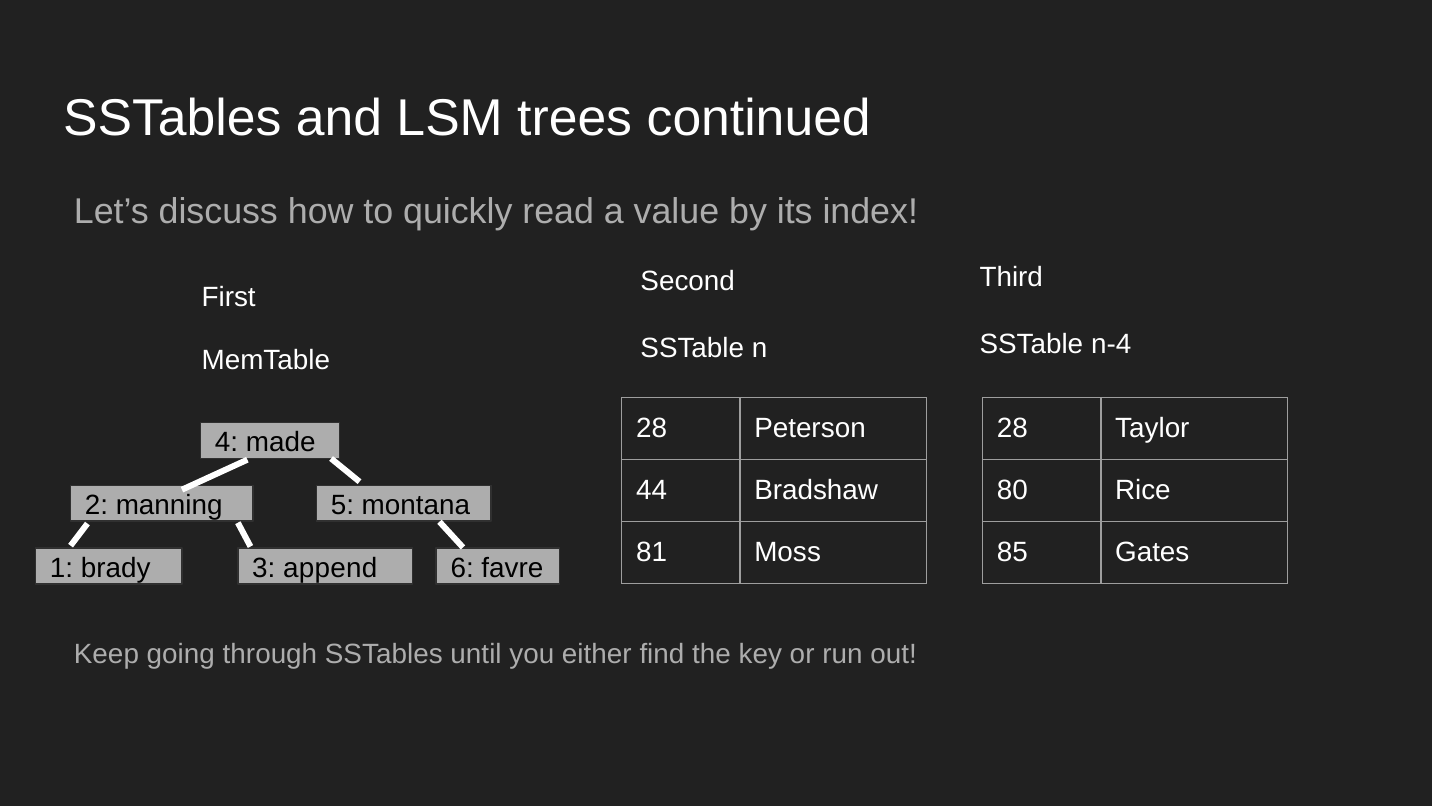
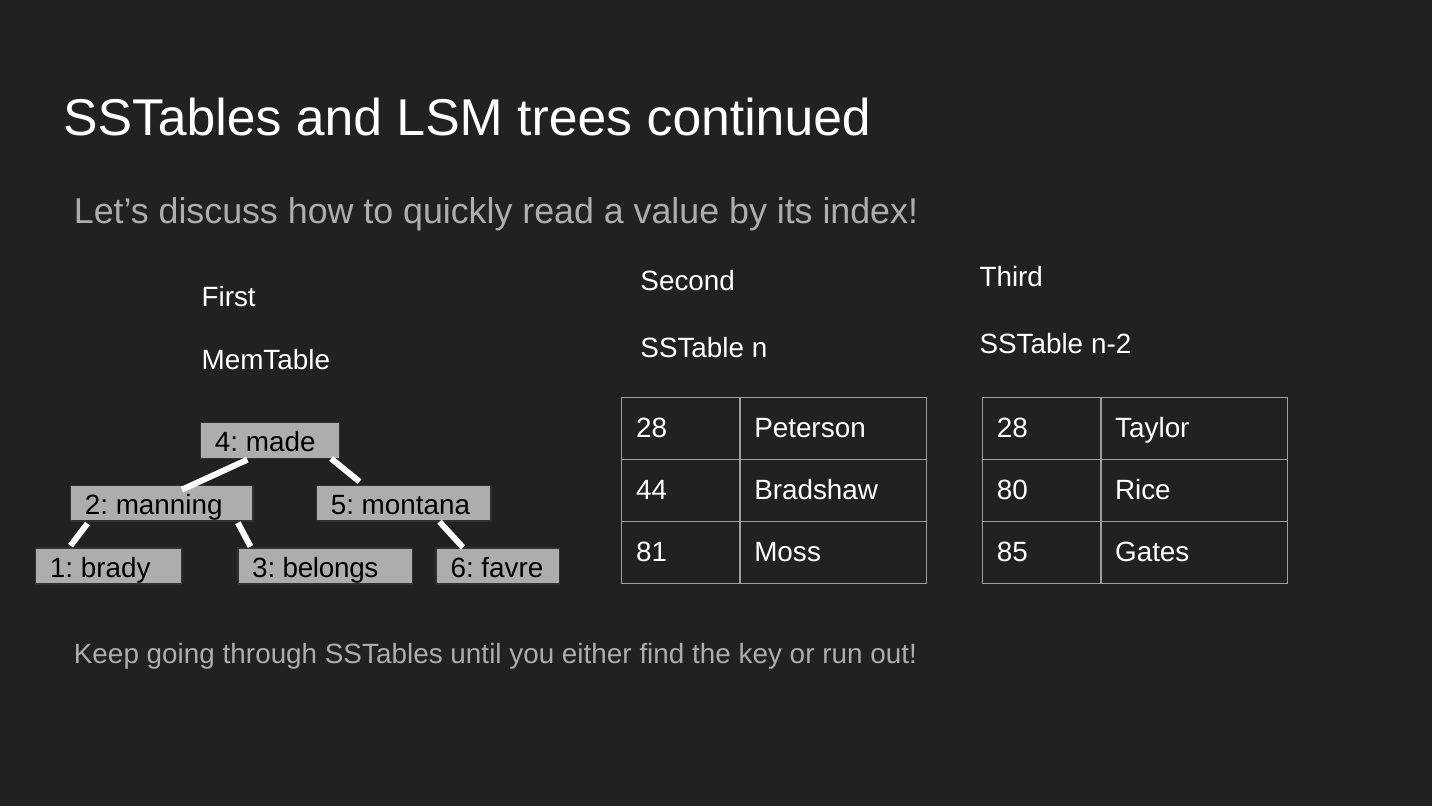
n-4: n-4 -> n-2 (1111, 344)
append: append -> belongs (330, 568)
